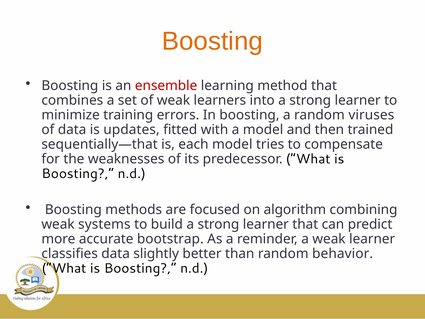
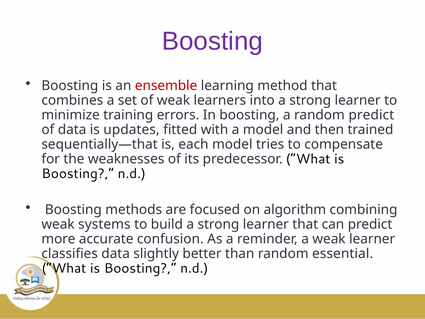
Boosting colour: orange -> purple (212, 41)
random viruses: viruses -> predict (371, 115)
bootstrap: bootstrap -> confusion (170, 239)
behavior: behavior -> essential (343, 254)
